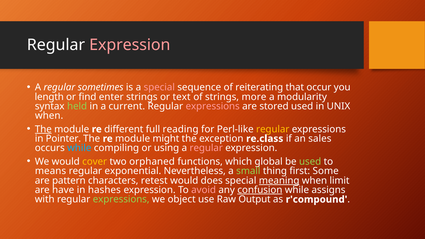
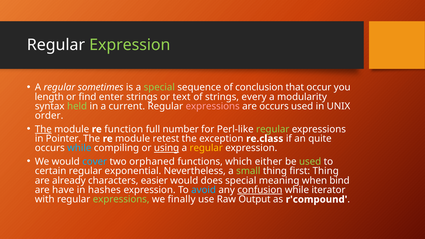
Expression colour: pink -> light green (130, 45)
special colour: pink -> light green (159, 87)
reiterating: reiterating -> conclusion (259, 87)
more: more -> every (254, 97)
are stored: stored -> occurs (274, 106)
when: when -> order (49, 116)
different: different -> function (124, 129)
reading: reading -> number (181, 129)
regular colour: yellow -> light green (273, 129)
might: might -> retest (166, 139)
sales: sales -> quite (320, 139)
using underline: none -> present (167, 148)
regular colour: pink -> yellow (206, 148)
cover colour: yellow -> light blue (95, 162)
global: global -> either (269, 162)
means: means -> certain (51, 171)
first Some: Some -> Thing (326, 171)
pattern: pattern -> already (69, 181)
retest: retest -> easier (154, 181)
meaning underline: present -> none (279, 181)
limit: limit -> bind (340, 181)
avoid colour: pink -> light blue (204, 190)
assigns: assigns -> iterator (328, 190)
object: object -> finally (182, 199)
